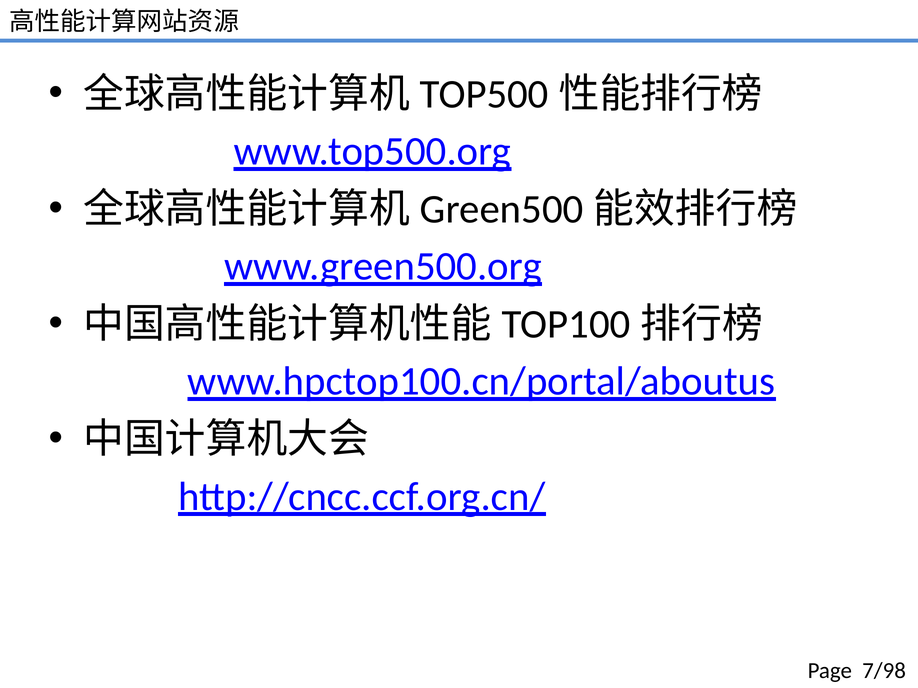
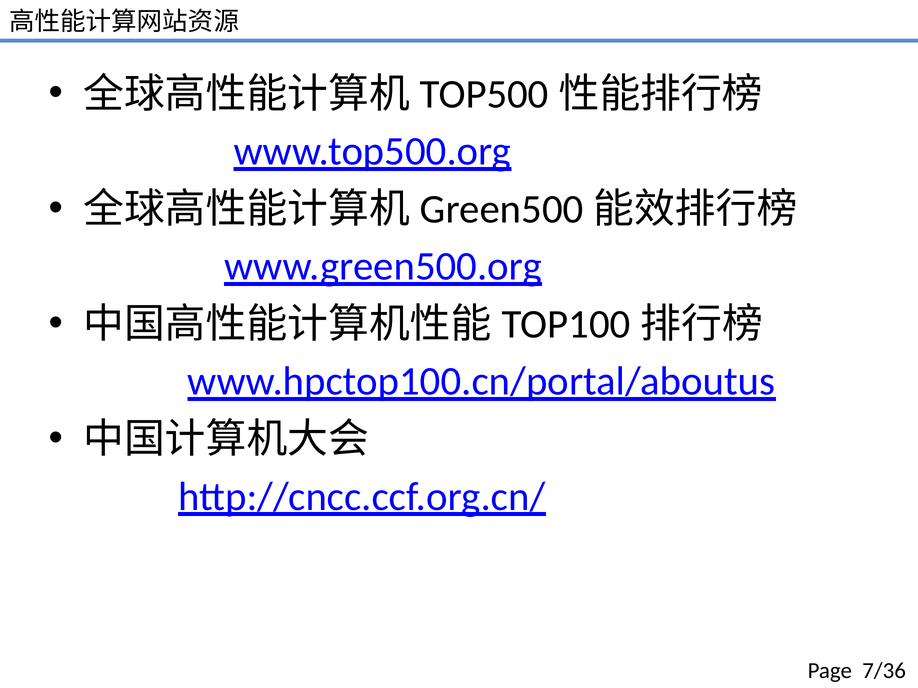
7/98: 7/98 -> 7/36 (884, 671)
